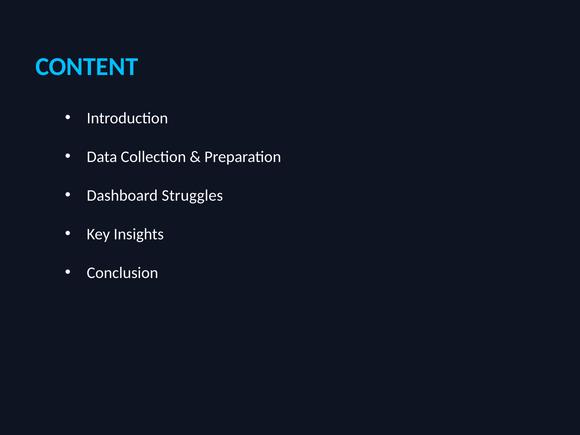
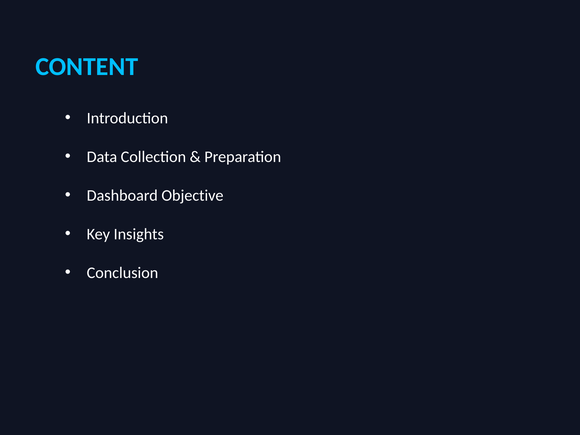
Struggles: Struggles -> Objective (192, 195)
